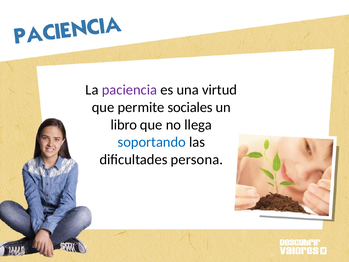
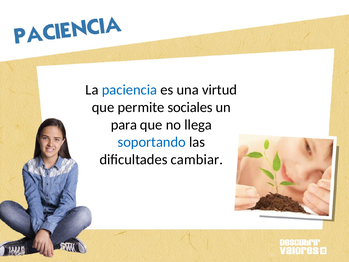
paciencia colour: purple -> blue (129, 90)
libro: libro -> para (124, 125)
persona: persona -> cambiar (197, 160)
